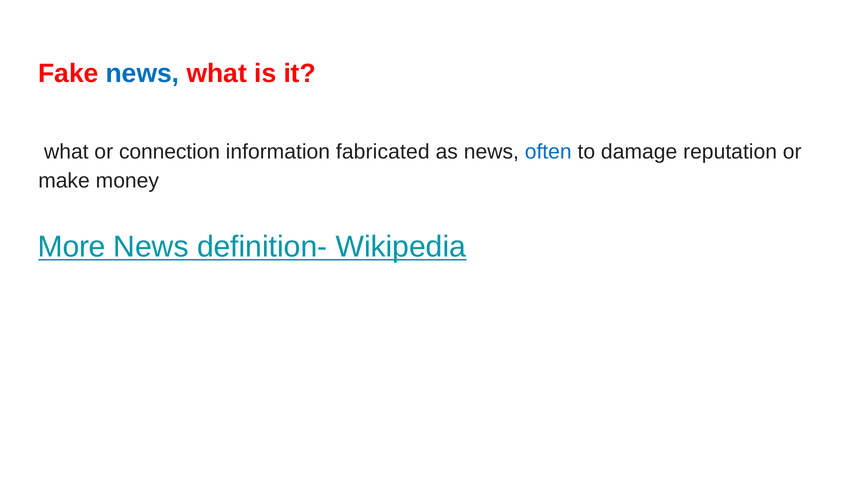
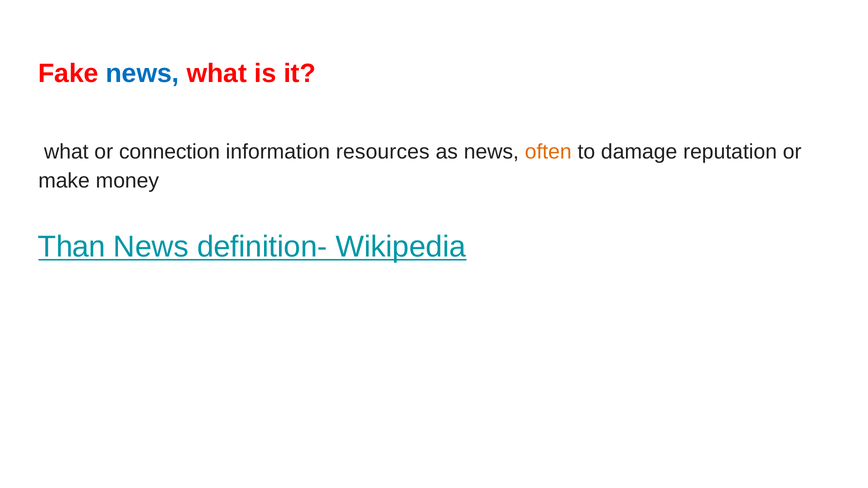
fabricated: fabricated -> resources (383, 152)
often colour: blue -> orange (548, 152)
More: More -> Than (72, 247)
